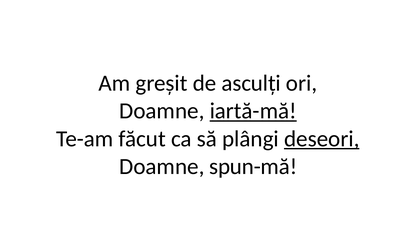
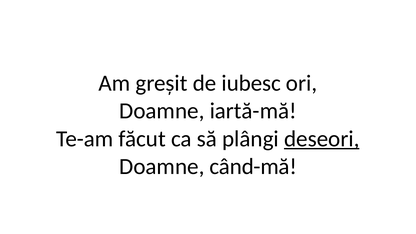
asculți: asculți -> iubesc (251, 83)
iartă-mă underline: present -> none (253, 111)
spun-mă: spun-mă -> când-mă (253, 166)
